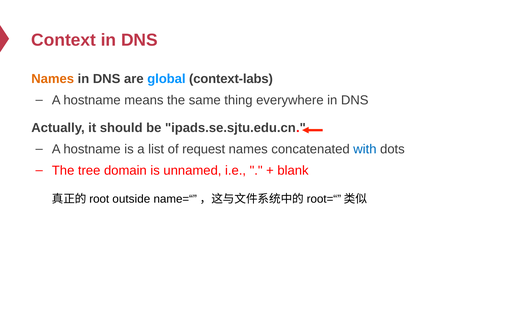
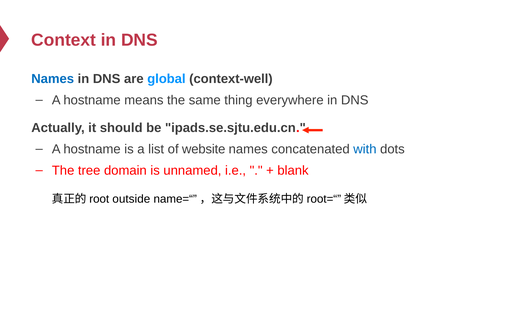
Names colour: orange -> blue (53, 79)
context-labs: context-labs -> context-well (231, 79)
request: request -> website (204, 149)
